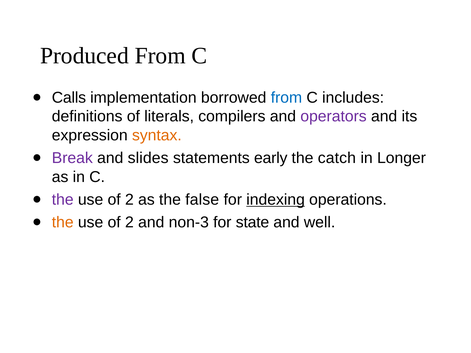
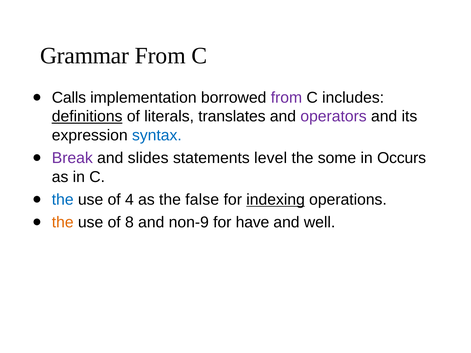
Produced: Produced -> Grammar (85, 56)
from colour: blue -> purple (286, 98)
definitions underline: none -> present (87, 116)
compilers: compilers -> translates (232, 116)
syntax colour: orange -> blue (157, 135)
early: early -> level (271, 158)
catch: catch -> some (337, 158)
Longer: Longer -> Occurs (402, 158)
the colour: purple -> blue (63, 200)
2: 2 -> 4 (129, 200)
2: 2 -> 8 (129, 222)
non-3: non-3 -> non-9 (189, 222)
state: state -> have (253, 222)
